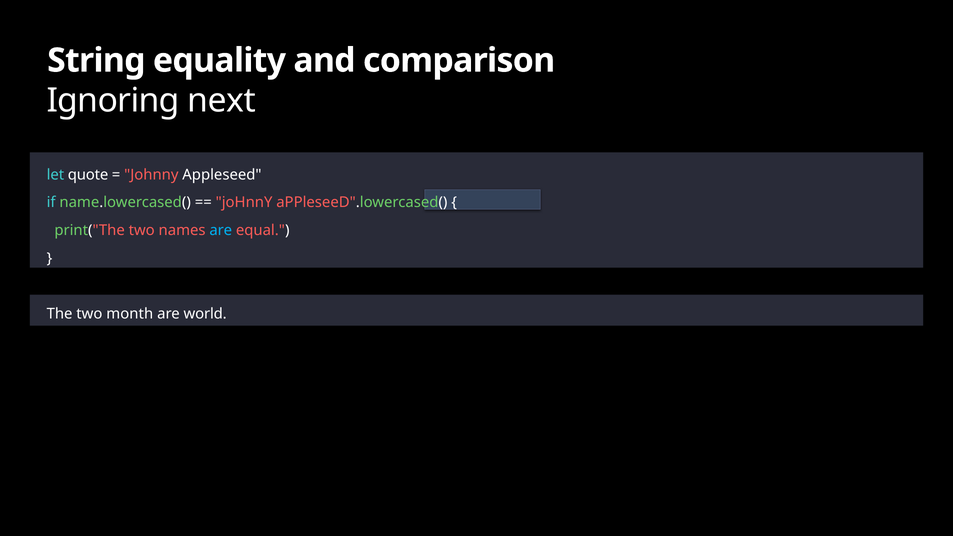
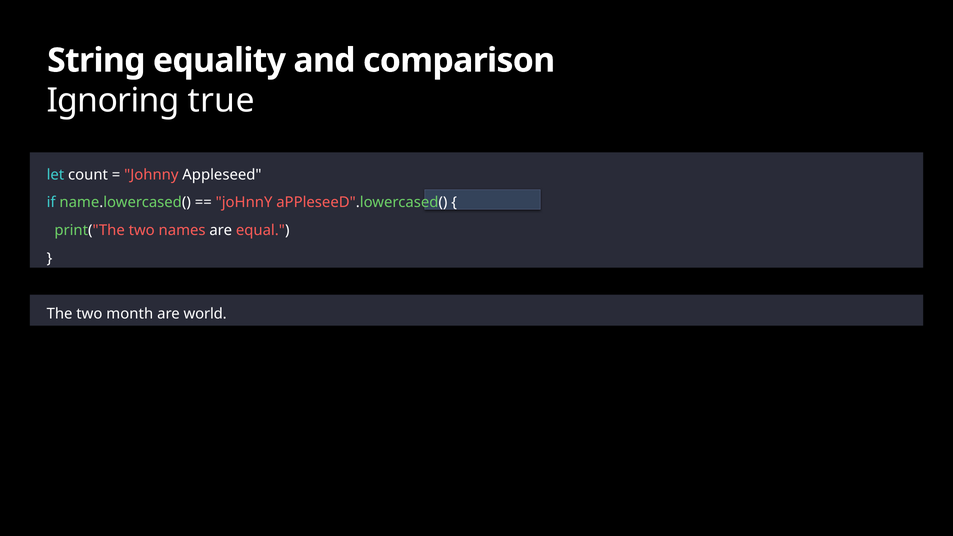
next: next -> true (221, 100)
quote: quote -> count (88, 175)
are colour: light blue -> white (221, 230)
